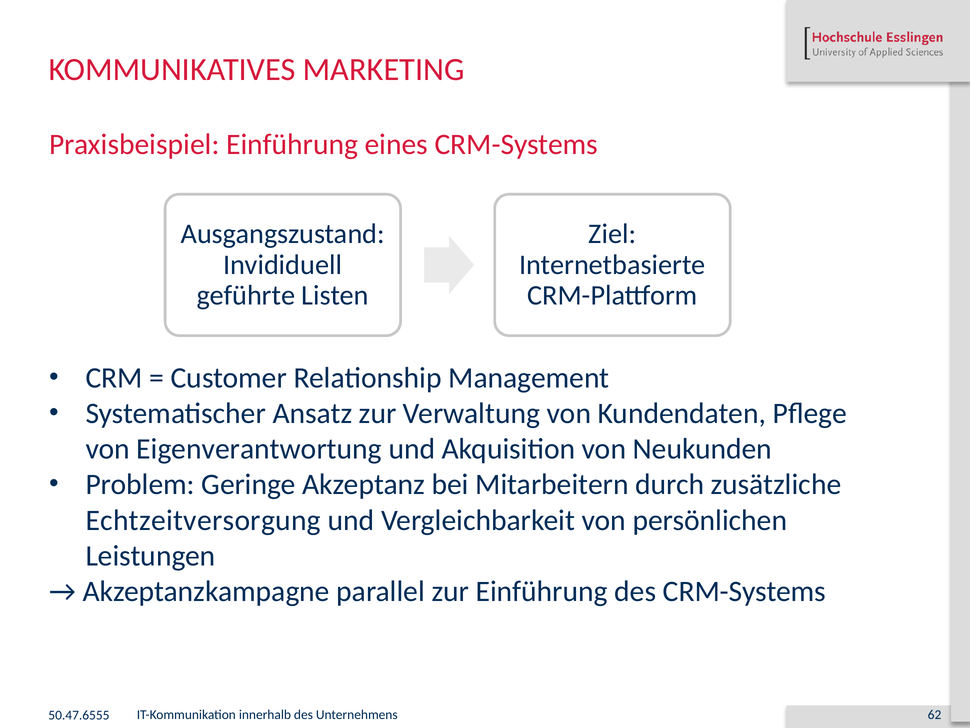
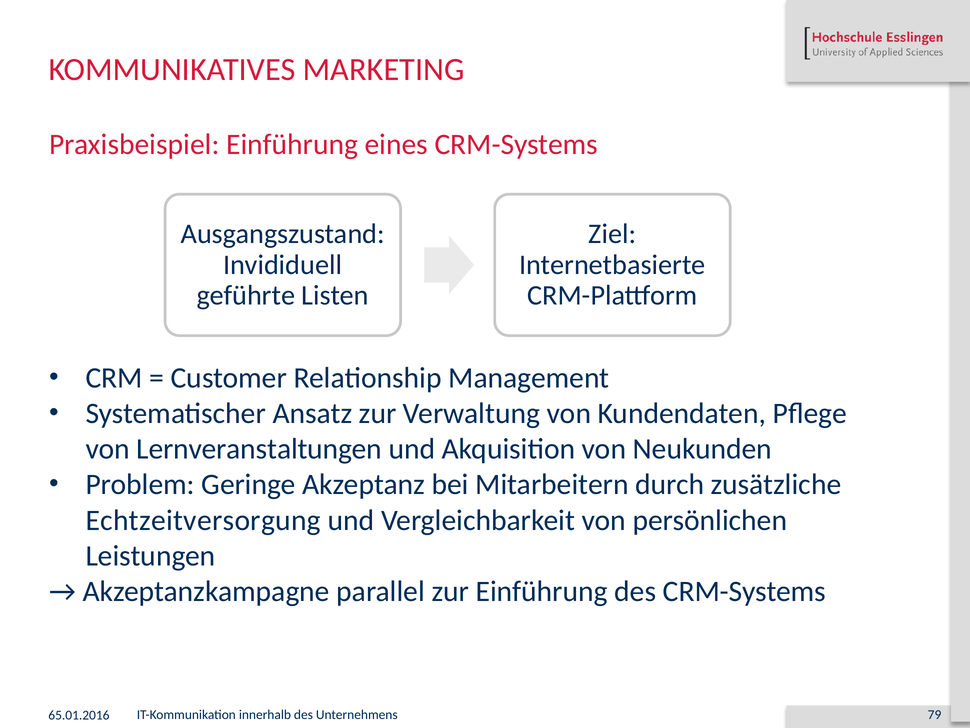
Eigenverantwortung: Eigenverantwortung -> Lernveranstaltungen (259, 449)
50.47.6555: 50.47.6555 -> 65.01.2016 (79, 715)
62: 62 -> 79 (935, 714)
